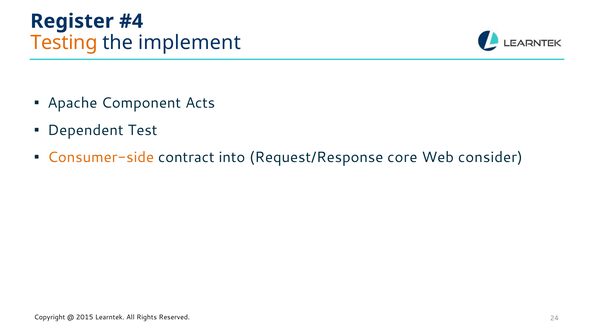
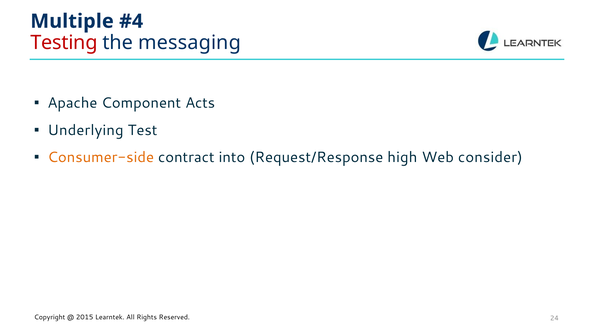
Register: Register -> Multiple (72, 21)
Testing colour: orange -> red (64, 43)
implement: implement -> messaging (190, 43)
Dependent: Dependent -> Underlying (85, 130)
core: core -> high (402, 157)
